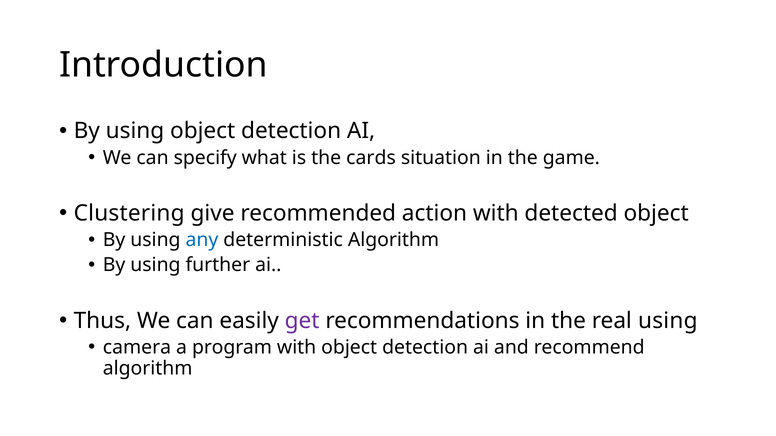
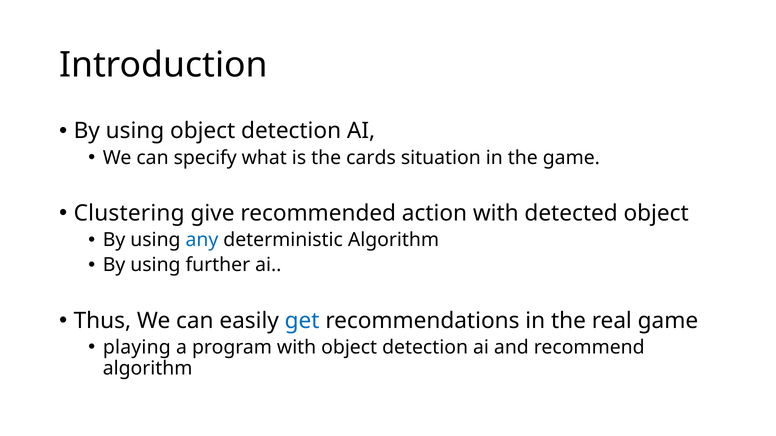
get colour: purple -> blue (302, 321)
real using: using -> game (668, 321)
camera: camera -> playing (137, 348)
